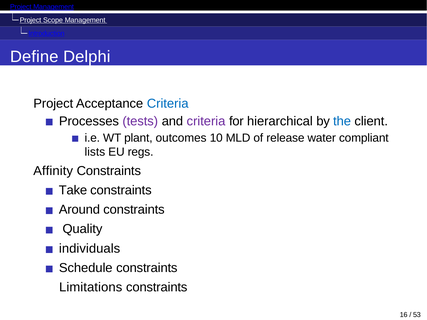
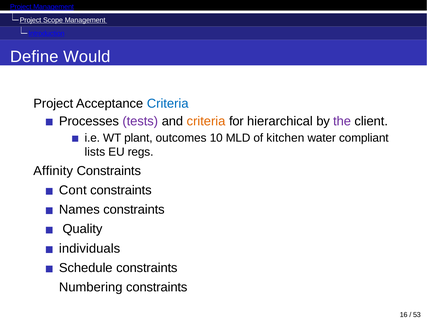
Delphi: Delphi -> Would (87, 57)
criteria colour: purple -> orange (206, 121)
the colour: blue -> purple (342, 121)
release: release -> kitchen (285, 138)
Take: Take -> Cont (73, 191)
Around: Around -> Names (79, 210)
Limitations: Limitations -> Numbering (91, 288)
